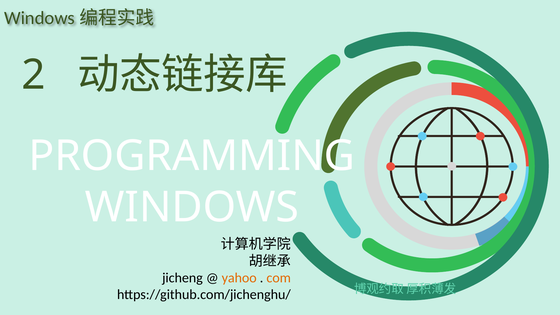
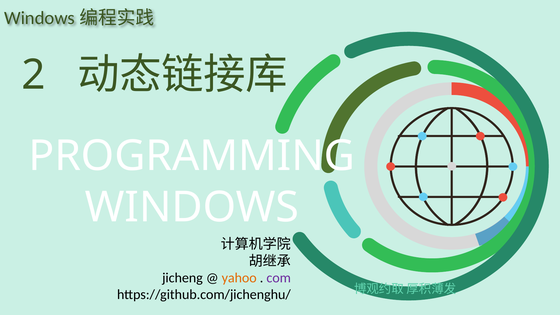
com colour: orange -> purple (279, 278)
